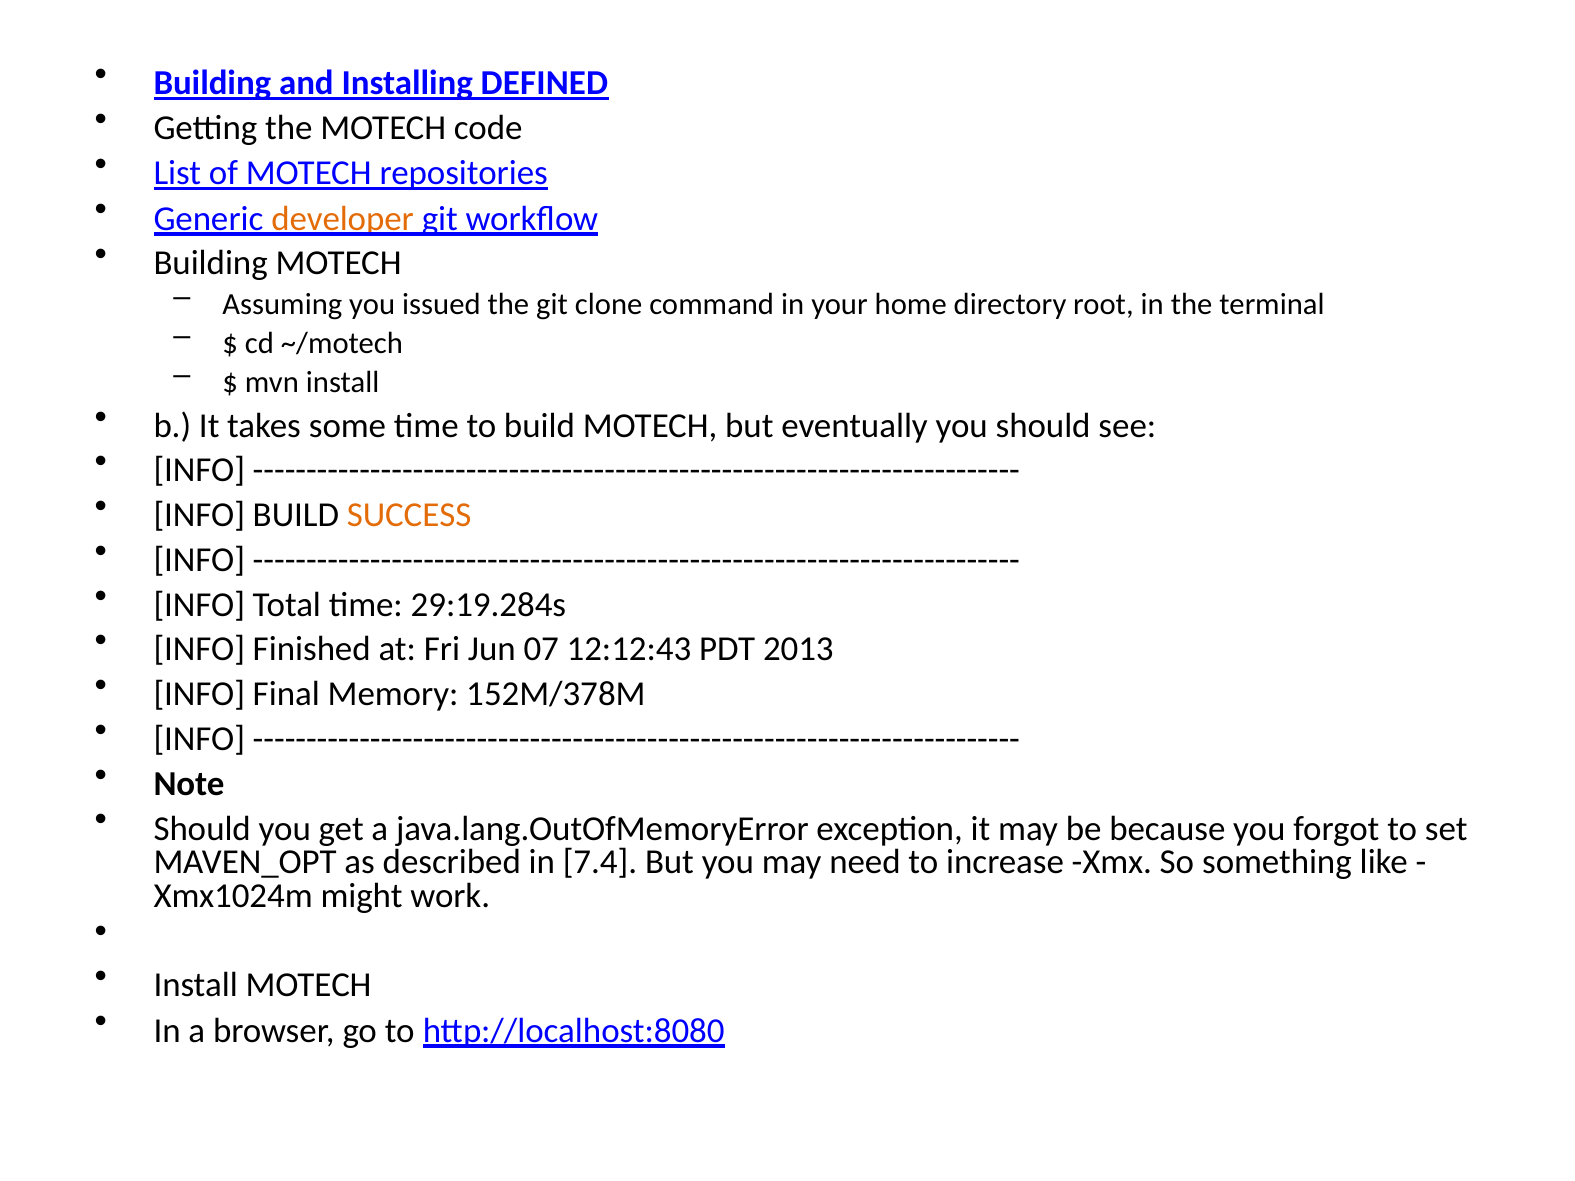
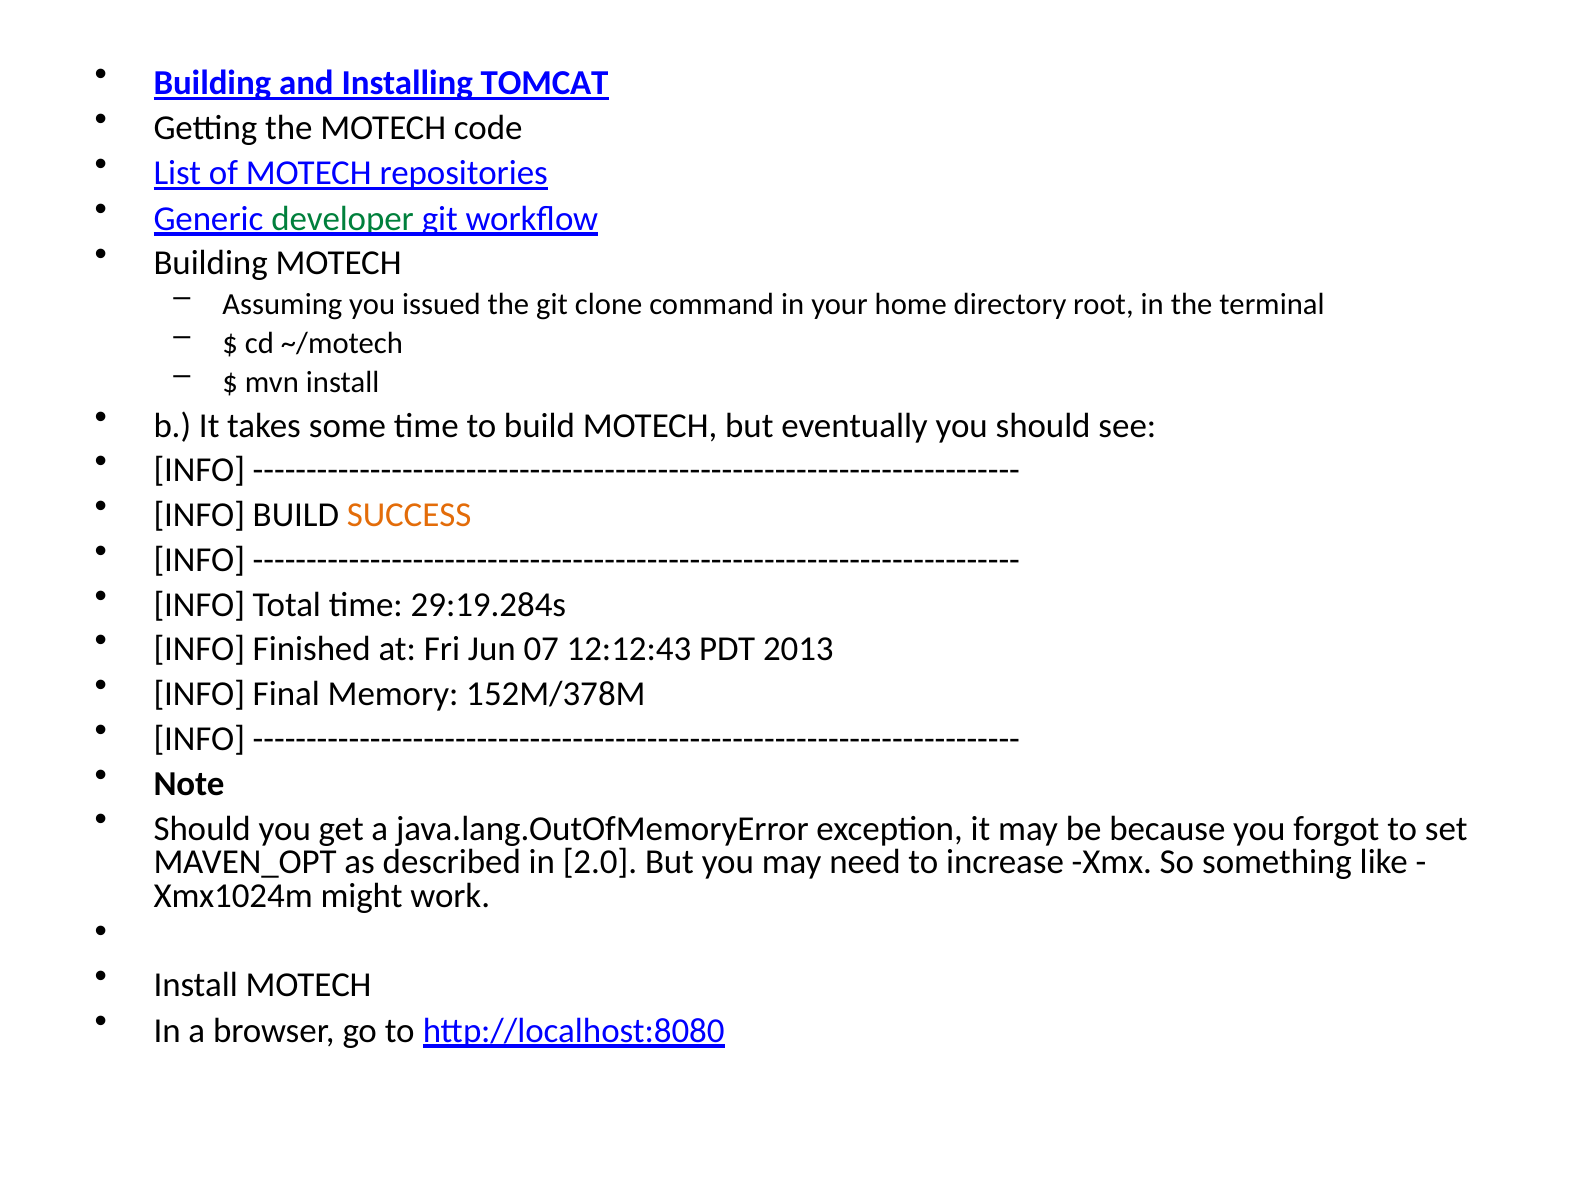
DEFINED: DEFINED -> TOMCAT (545, 83)
developer colour: orange -> green (343, 219)
7.4: 7.4 -> 2.0 (600, 862)
